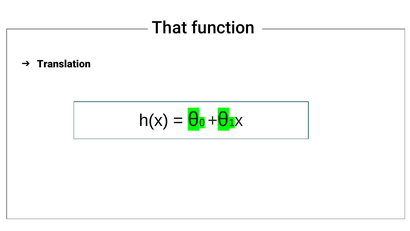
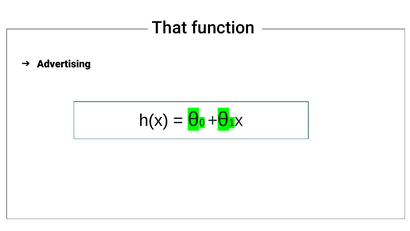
Translation: Translation -> Advertising (64, 64)
